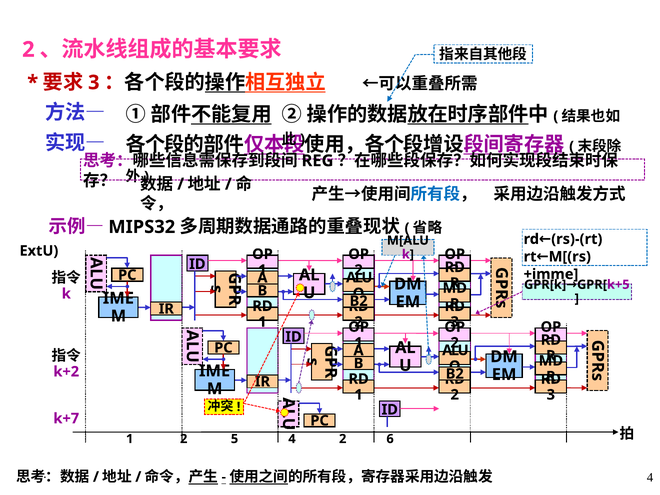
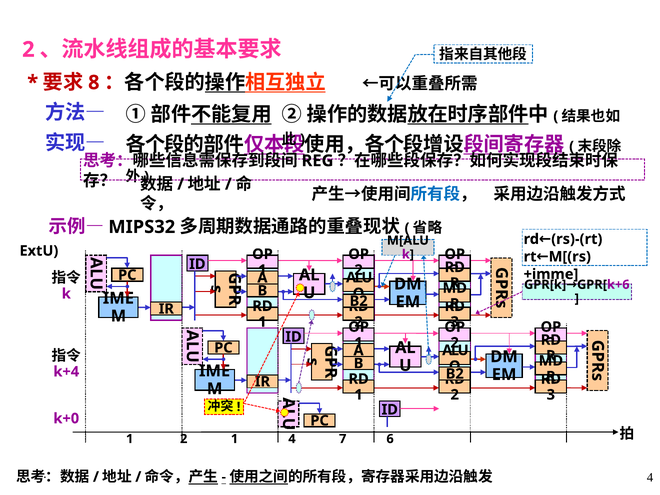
3: 3 -> 8 (94, 83)
k+5: k+5 -> k+6 (618, 285)
k+2: k+2 -> k+4 (66, 372)
k+7: k+7 -> k+0 (66, 418)
2 5: 5 -> 1 (235, 439)
4 2: 2 -> 7 (343, 439)
